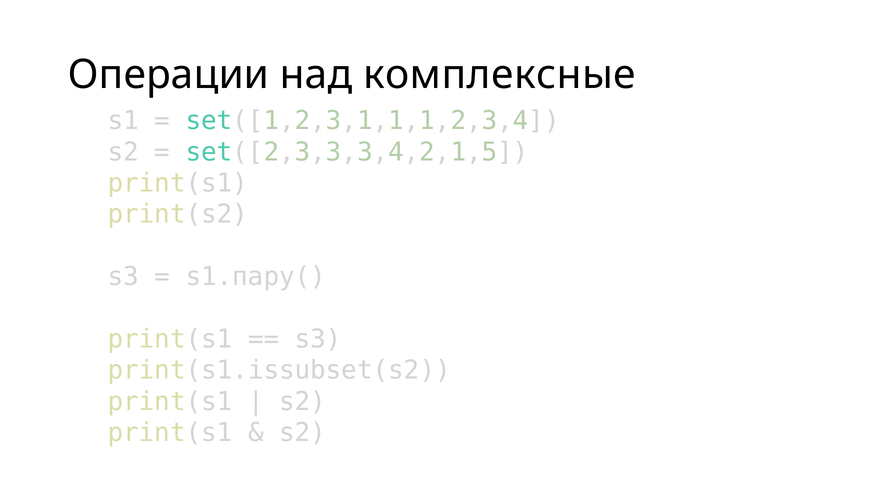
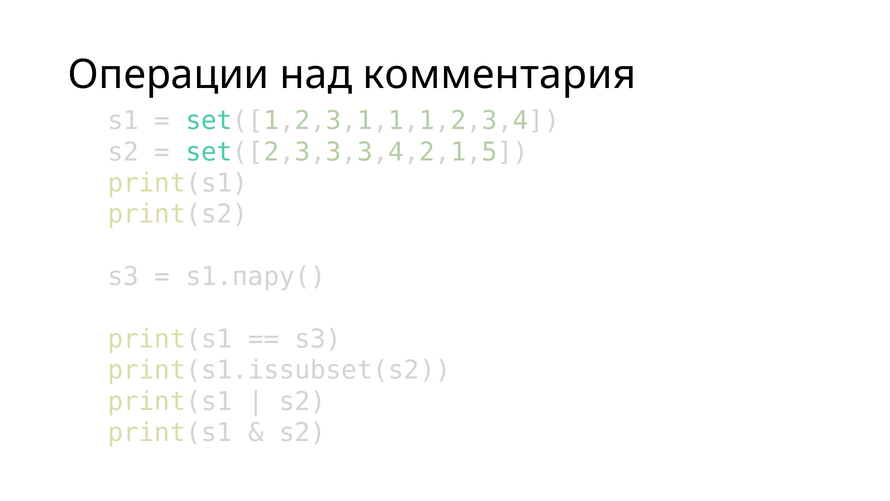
комплексные: комплексные -> комментария (500, 75)
